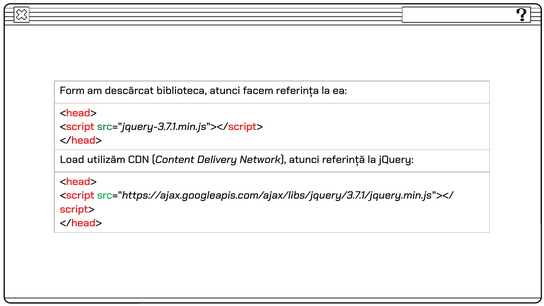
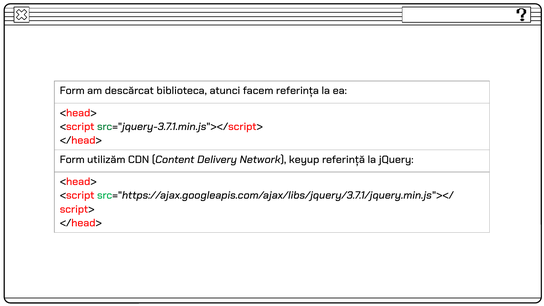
Load: Load -> Form (72, 160)
Network atunci: atunci -> keyup (304, 160)
